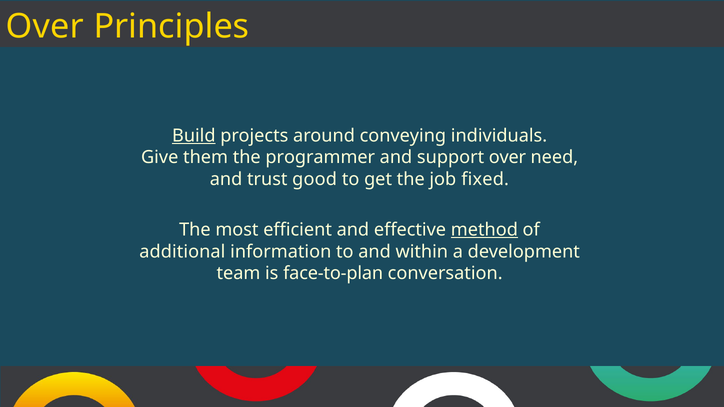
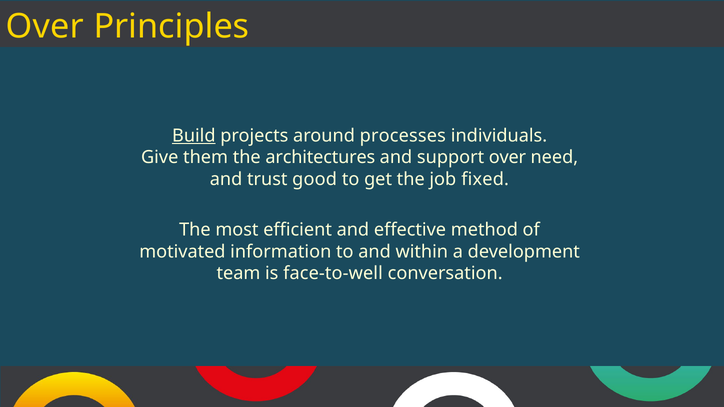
conveying: conveying -> processes (403, 136)
programmer: programmer -> architectures (320, 157)
method underline: present -> none (484, 230)
additional: additional -> motivated (182, 252)
face-to-plan: face-to-plan -> face-to-well (333, 273)
